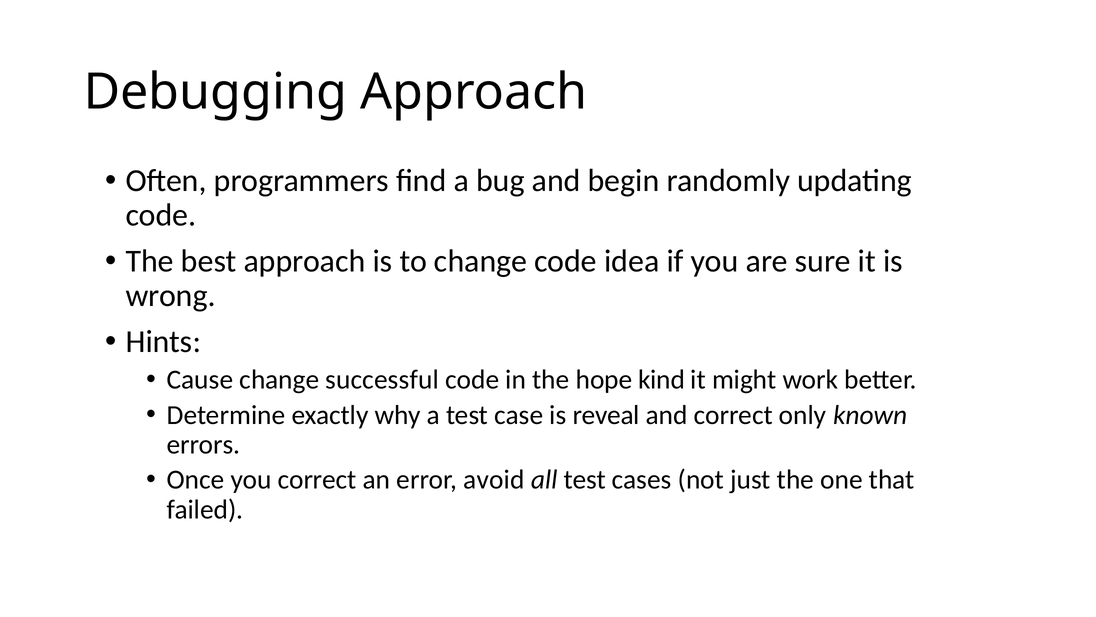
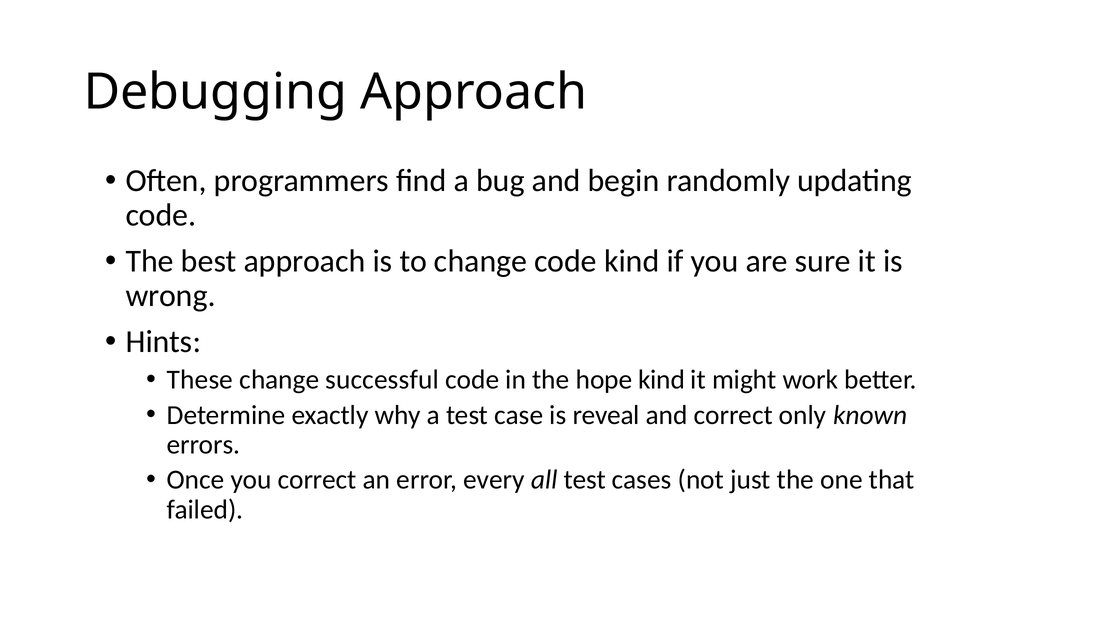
code idea: idea -> kind (632, 261)
Cause: Cause -> These (200, 379)
avoid: avoid -> every (494, 479)
